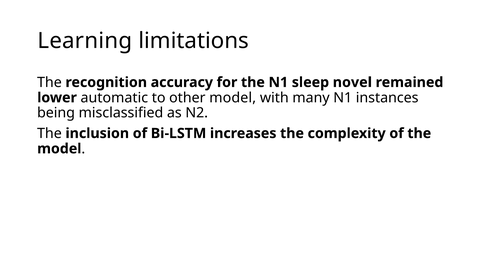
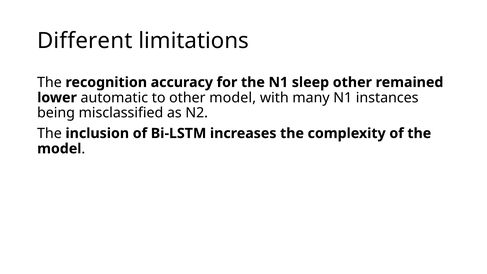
Learning: Learning -> Different (85, 41)
sleep novel: novel -> other (352, 82)
